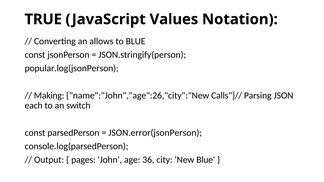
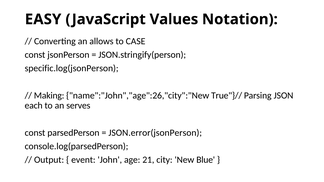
TRUE: TRUE -> EASY (43, 19)
to BLUE: BLUE -> CASE (136, 41)
popular.log(jsonPerson: popular.log(jsonPerson -> specific.log(jsonPerson (72, 68)
Calls"}//: Calls"}// -> True"}// (227, 96)
switch: switch -> serves (78, 106)
pages: pages -> event (83, 160)
36: 36 -> 21 (148, 160)
